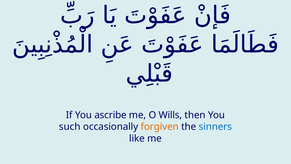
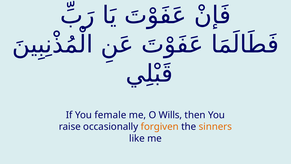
ascribe: ascribe -> female (110, 115)
such: such -> raise (70, 127)
sinners colour: blue -> orange (215, 127)
